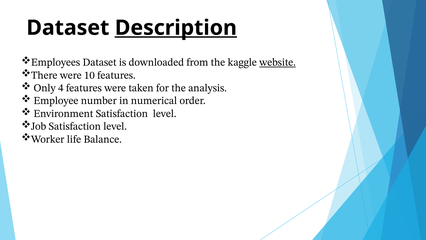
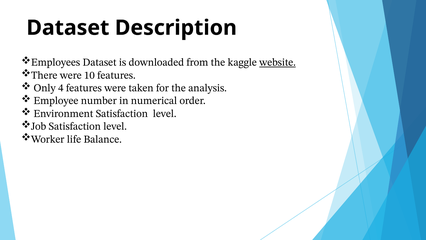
Description underline: present -> none (176, 28)
